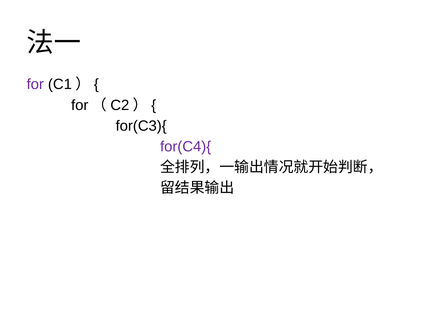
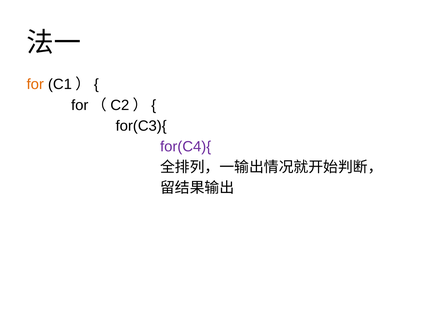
for colour: purple -> orange (35, 85)
